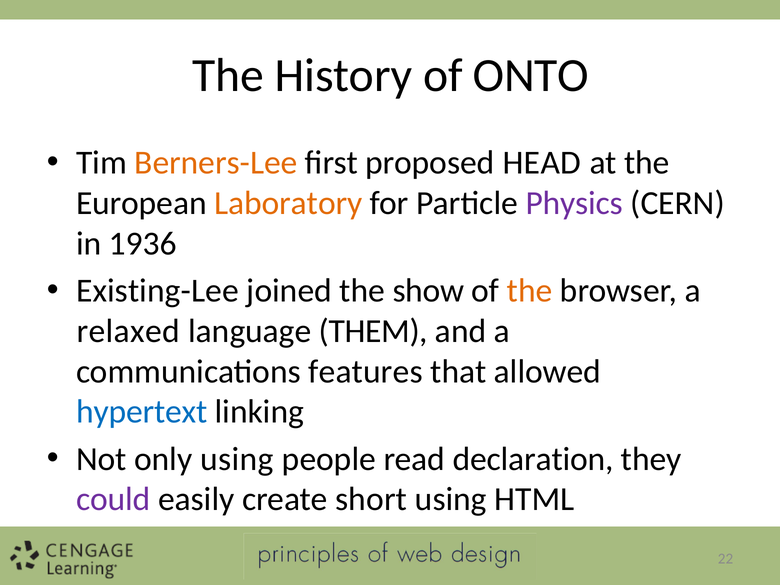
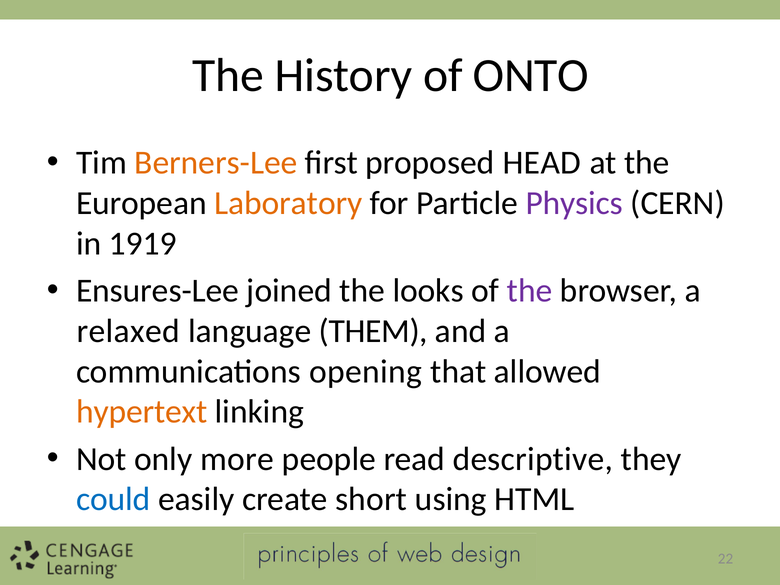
1936: 1936 -> 1919 (143, 244)
Existing-Lee: Existing-Lee -> Ensures-Lee (158, 291)
show: show -> looks (428, 291)
the colour: orange -> purple (530, 291)
features: features -> opening (365, 371)
hypertext colour: blue -> orange (142, 412)
only using: using -> more (237, 459)
declaration: declaration -> descriptive (533, 459)
could colour: purple -> blue (113, 499)
